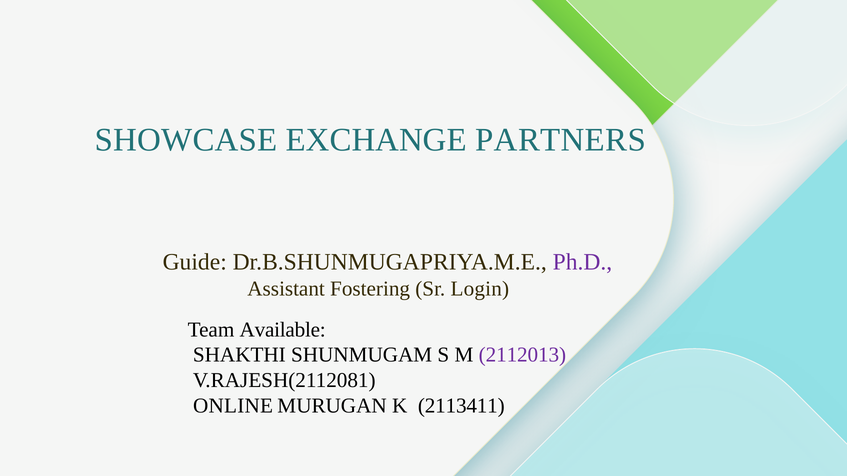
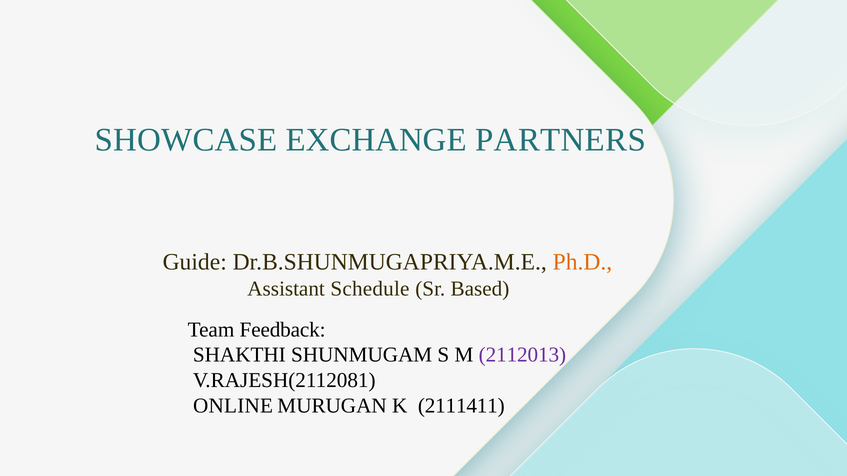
Ph.D colour: purple -> orange (582, 262)
Fostering: Fostering -> Schedule (370, 289)
Login: Login -> Based (480, 289)
Available: Available -> Feedback (283, 330)
2113411: 2113411 -> 2111411 (461, 406)
